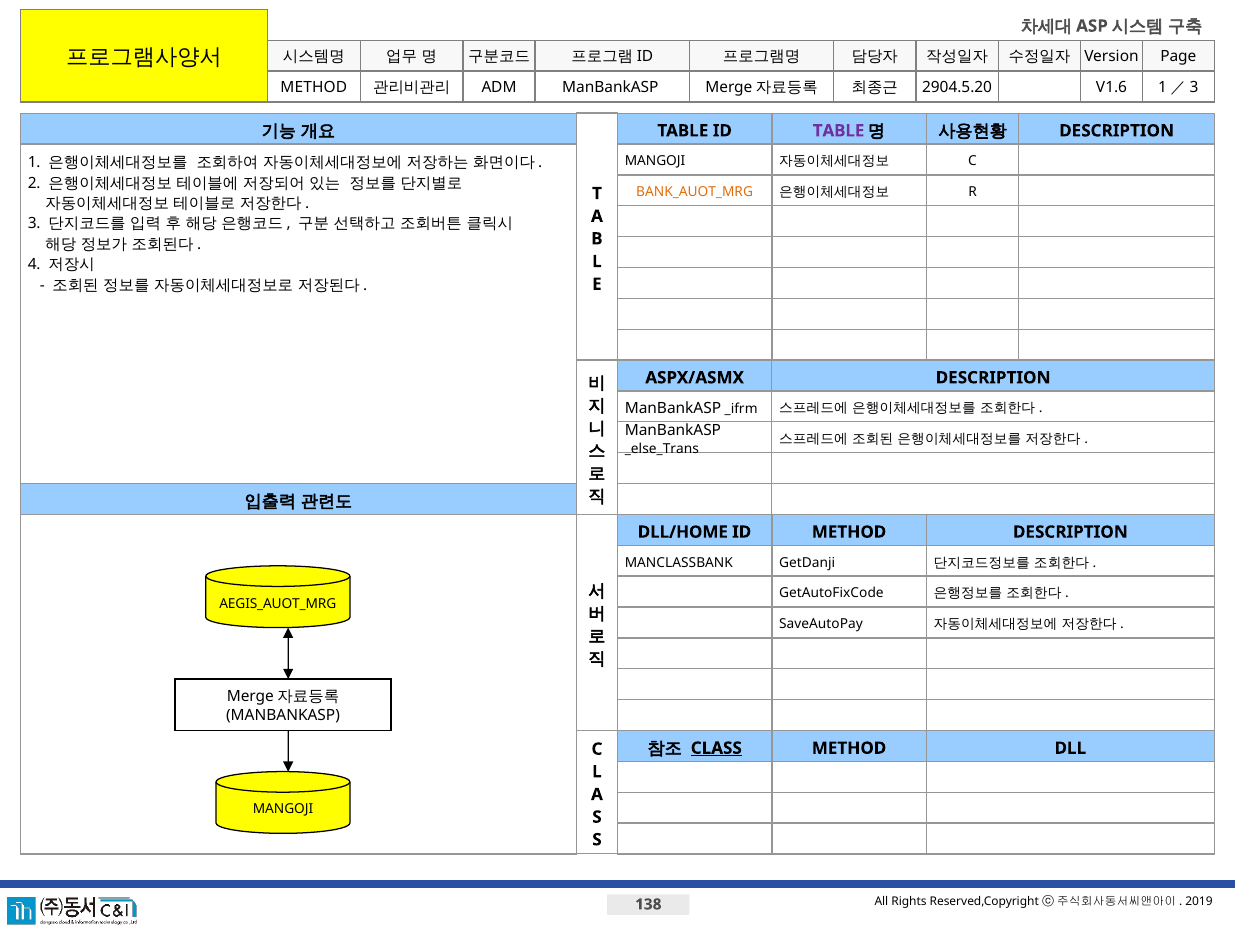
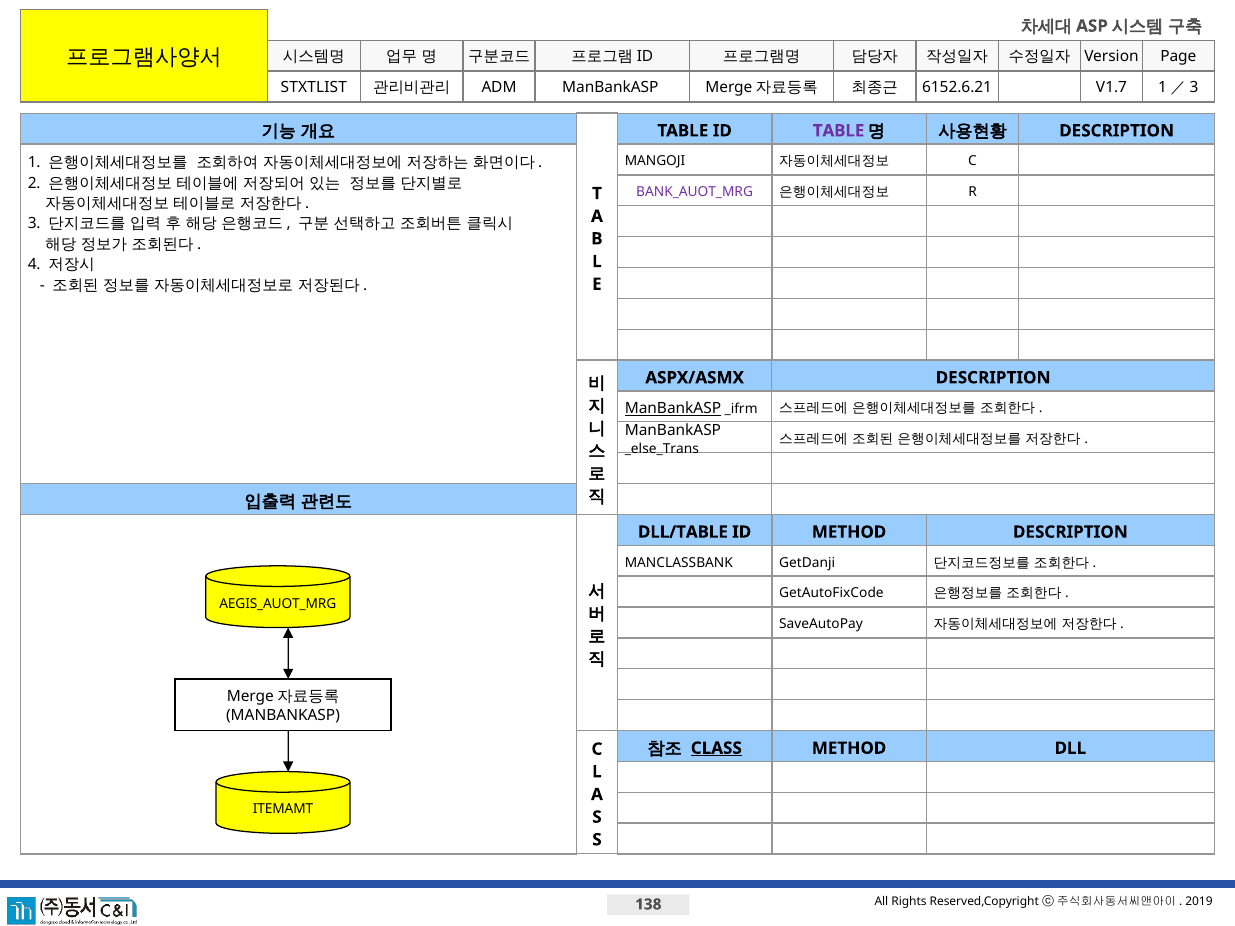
2904.5.20: 2904.5.20 -> 6152.6.21 (957, 88)
V1.6: V1.6 -> V1.7 (1112, 88)
METHOD: METHOD -> STXTLIST (314, 88)
BANK_AUOT_MRG colour: orange -> purple (695, 192)
ManBankASP underline: none -> present (673, 408)
DLL/HOME: DLL/HOME -> DLL/TABLE (683, 532)
MANGOJI: MANGOJI -> ITEMAMT (283, 810)
